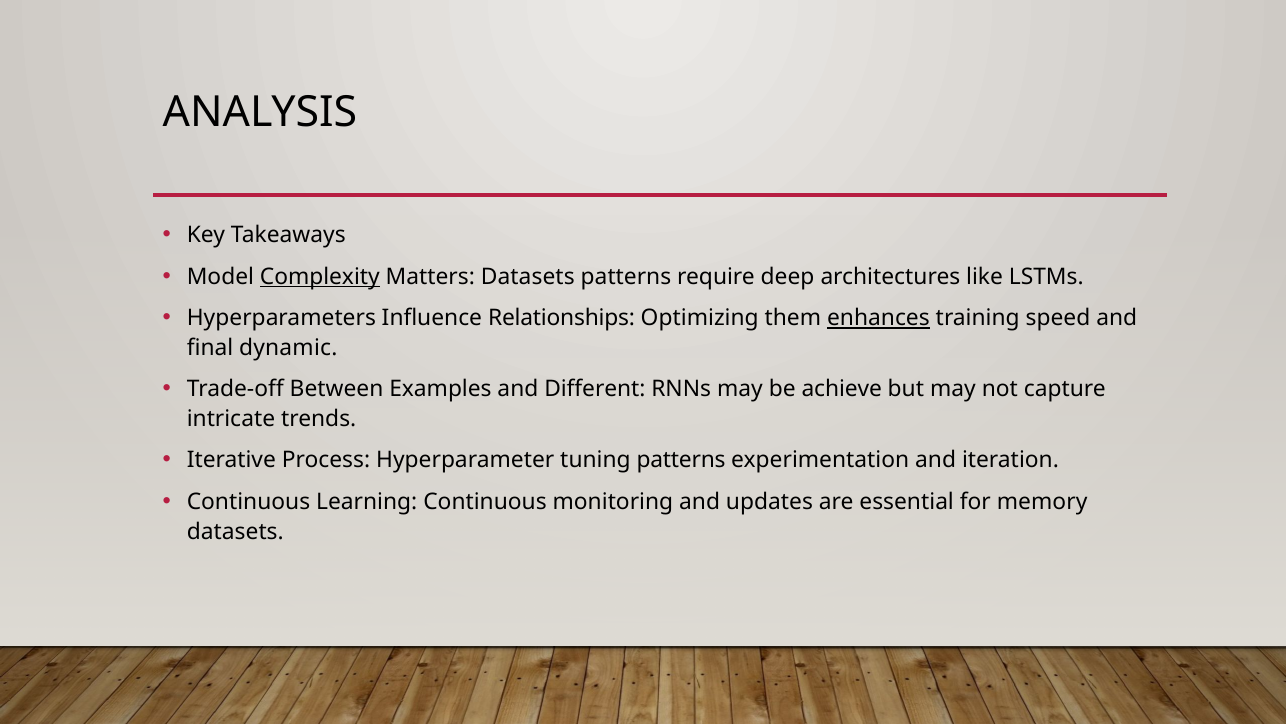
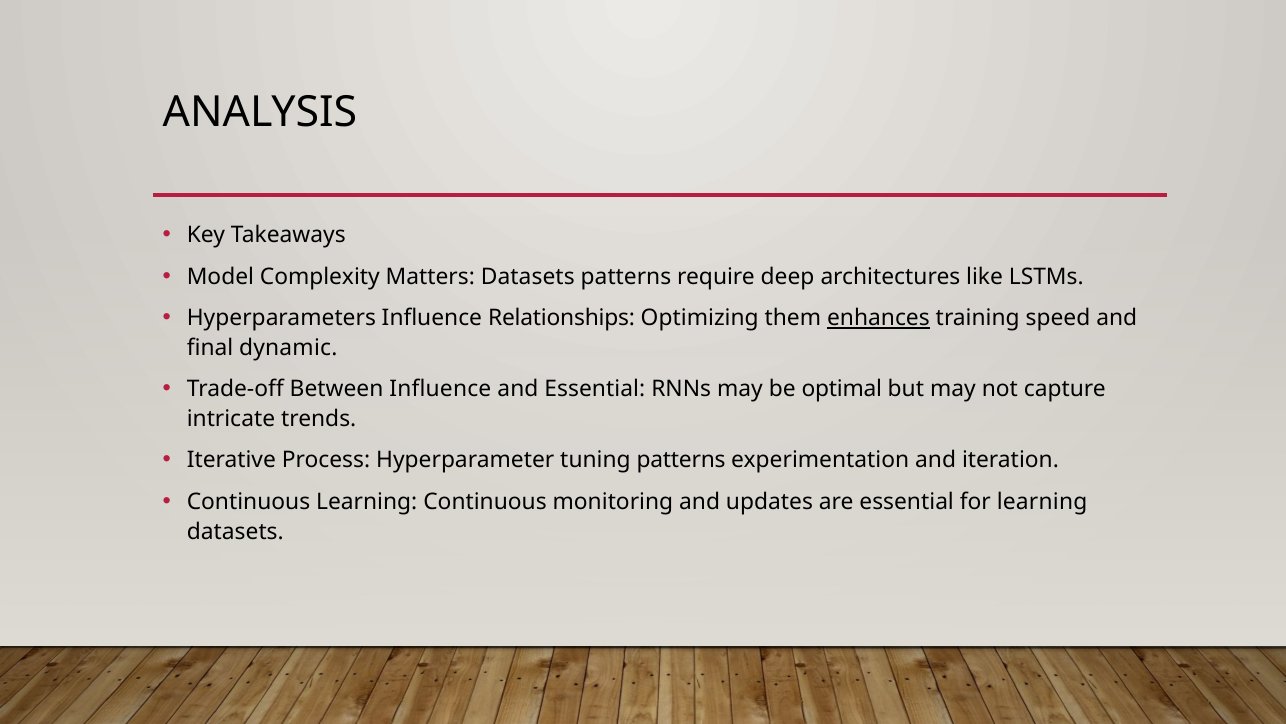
Complexity underline: present -> none (320, 276)
Between Examples: Examples -> Influence (440, 389)
and Different: Different -> Essential (595, 389)
achieve: achieve -> optimal (842, 389)
for memory: memory -> learning (1042, 502)
